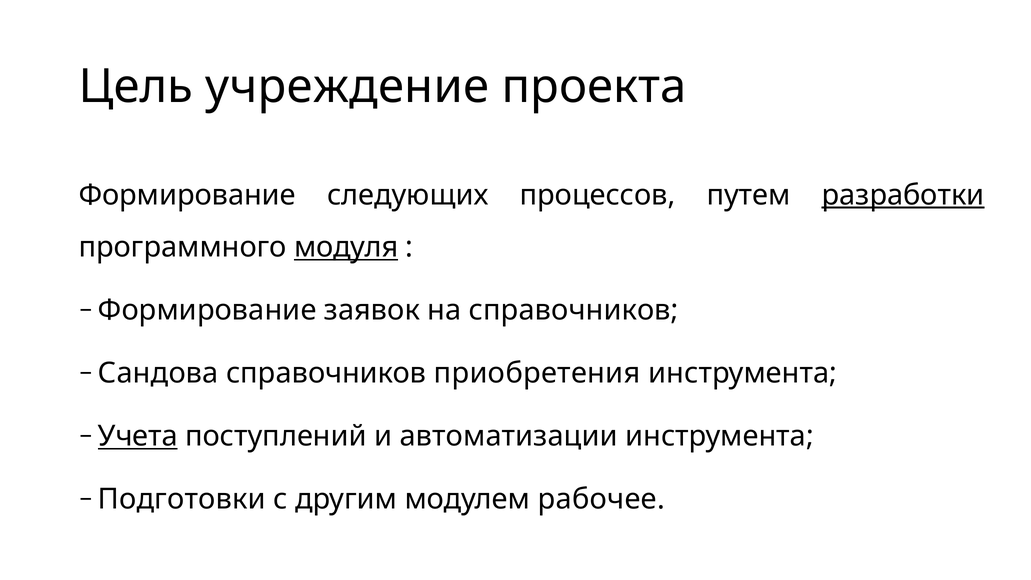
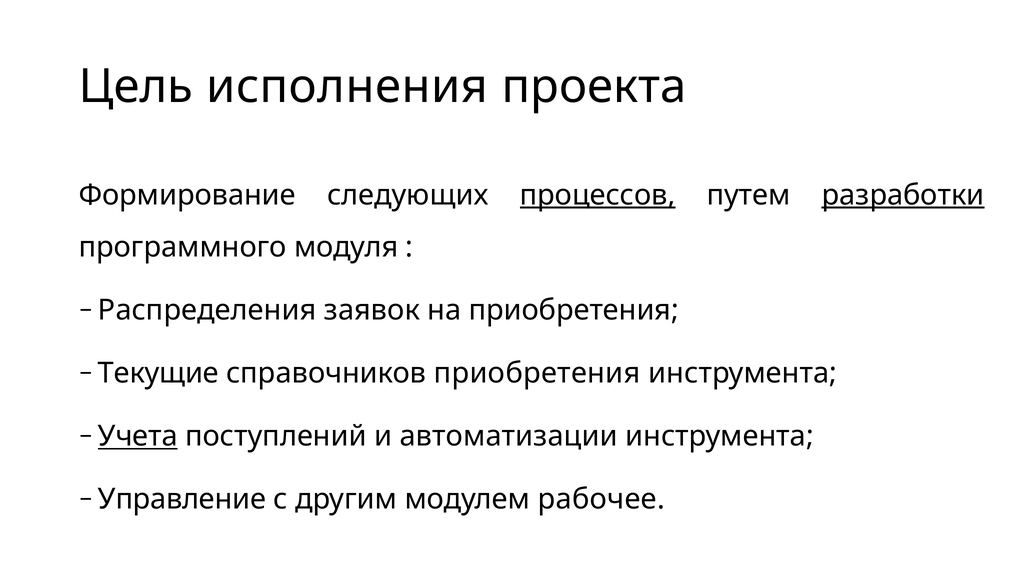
учреждение: учреждение -> исполнения (347, 87)
процессов underline: none -> present (598, 195)
модуля underline: present -> none (346, 247)
Формирование: Формирование -> Распределения (207, 310)
на справочников: справочников -> приобретения (574, 310)
Сандова: Сандова -> Текущие (158, 373)
Подготовки: Подготовки -> Управление (182, 499)
